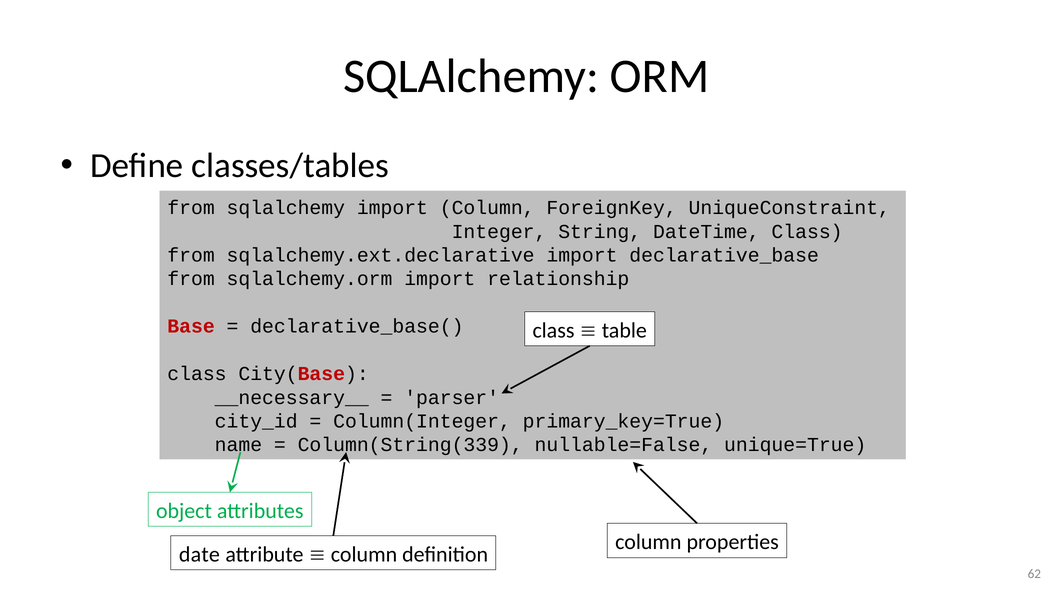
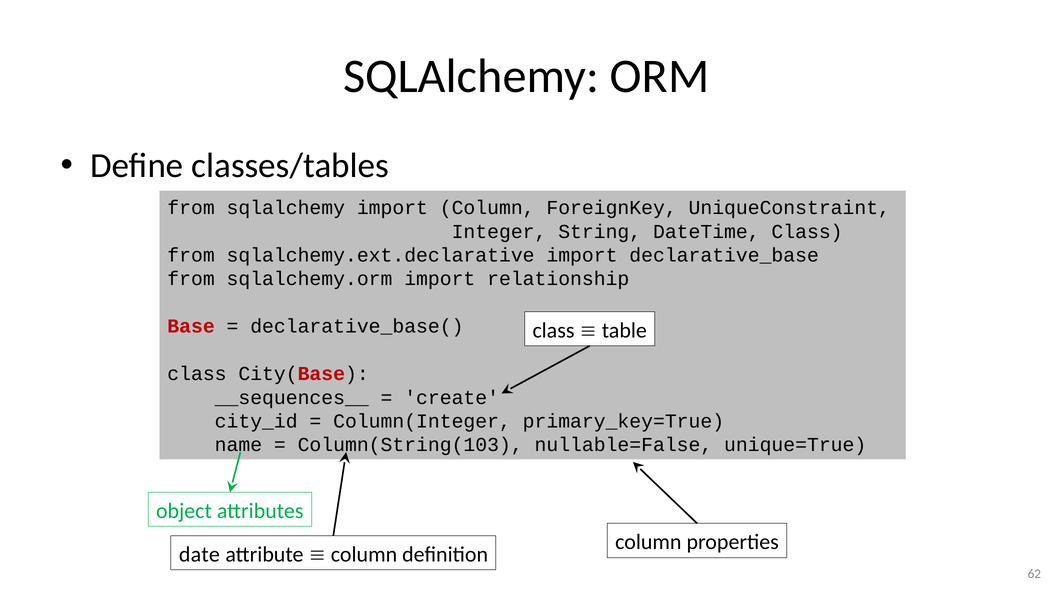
__necessary__: __necessary__ -> __sequences__ (292, 397)
parser: parser -> create (452, 397)
Column(String(339: Column(String(339 -> Column(String(103 (410, 444)
